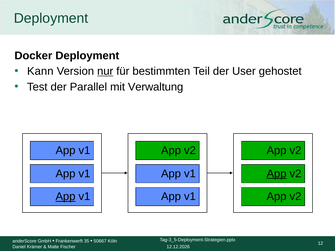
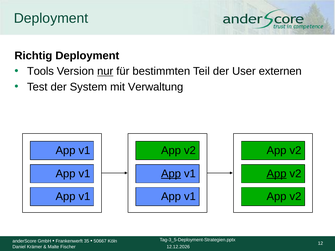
Docker: Docker -> Richtig (33, 56)
Kann: Kann -> Tools (40, 71)
gehostet: gehostet -> externen (280, 71)
Parallel: Parallel -> System (88, 87)
App underline: none -> present (171, 174)
App underline: present -> none (65, 197)
